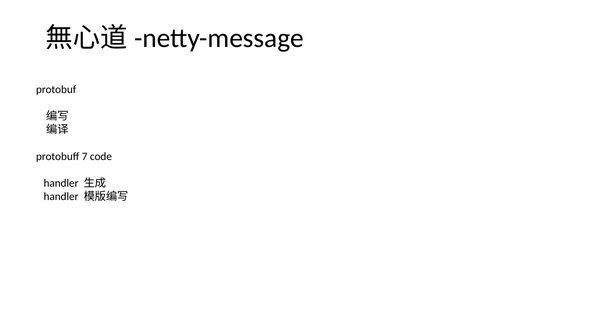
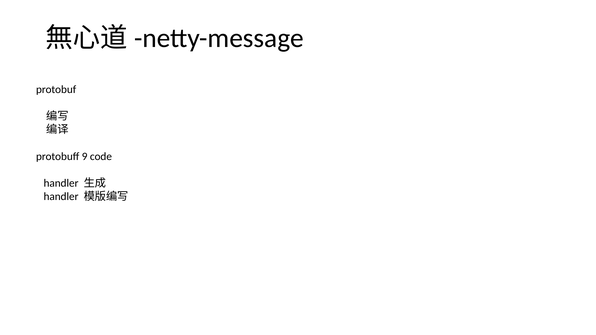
7: 7 -> 9 (85, 157)
